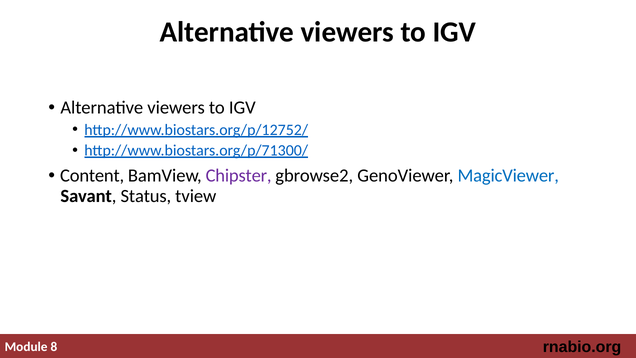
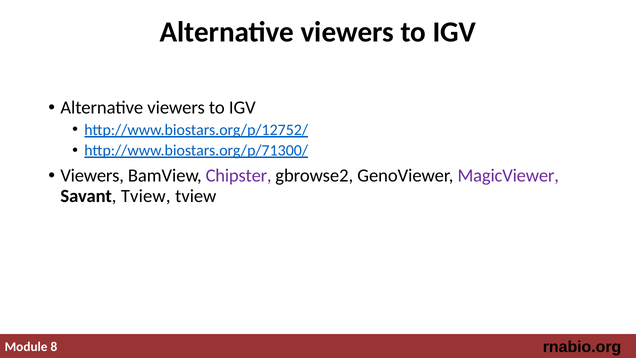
Content: Content -> Viewers (92, 176)
MagicViewer colour: blue -> purple (508, 176)
Savant Status: Status -> Tview (146, 196)
